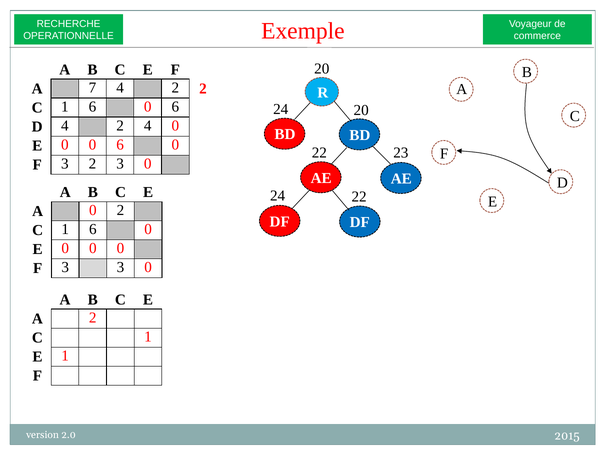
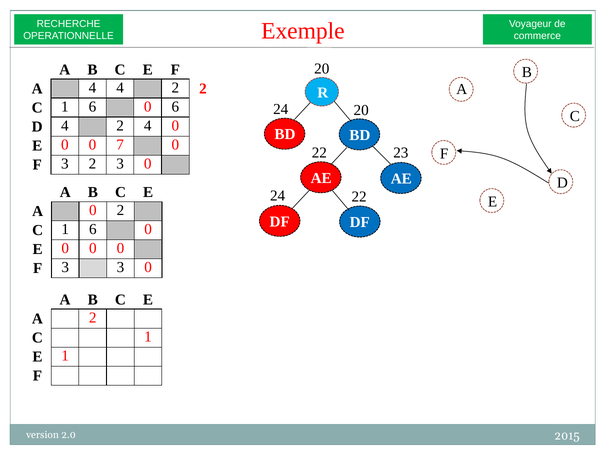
A 7: 7 -> 4 (92, 87)
0 0 6: 6 -> 7 (120, 145)
